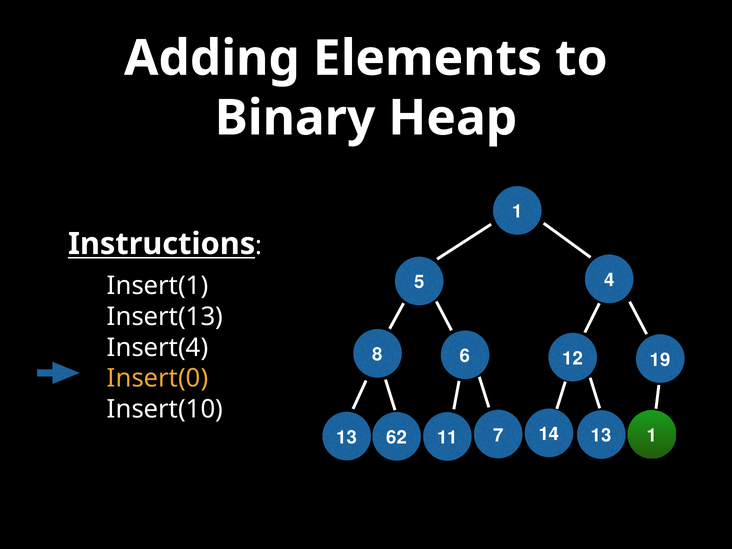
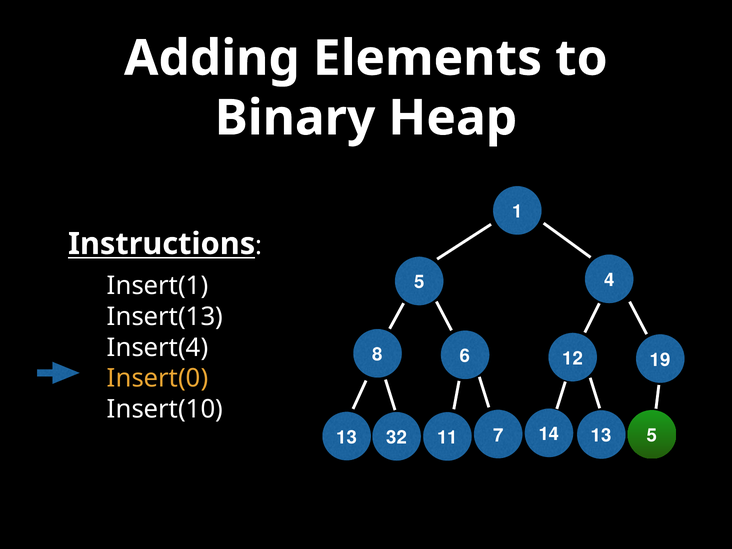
13 1: 1 -> 5 (652, 436)
62: 62 -> 32 (397, 438)
